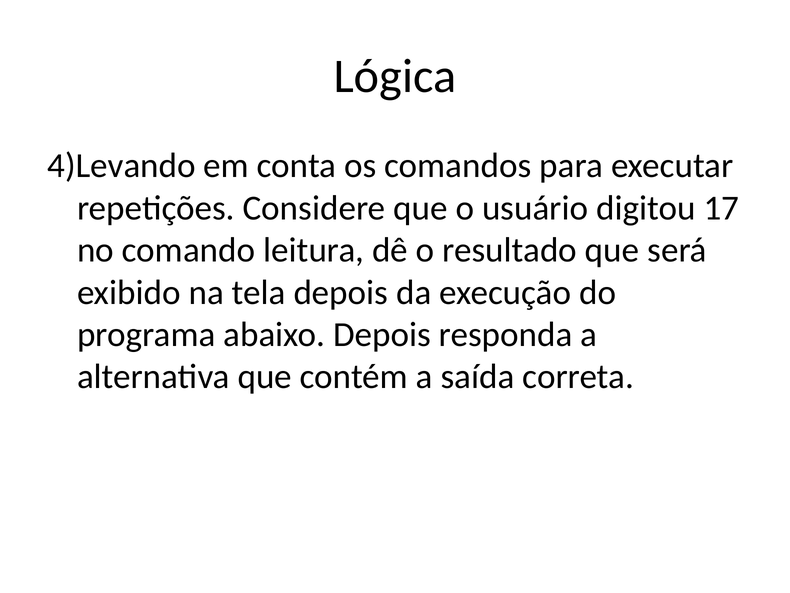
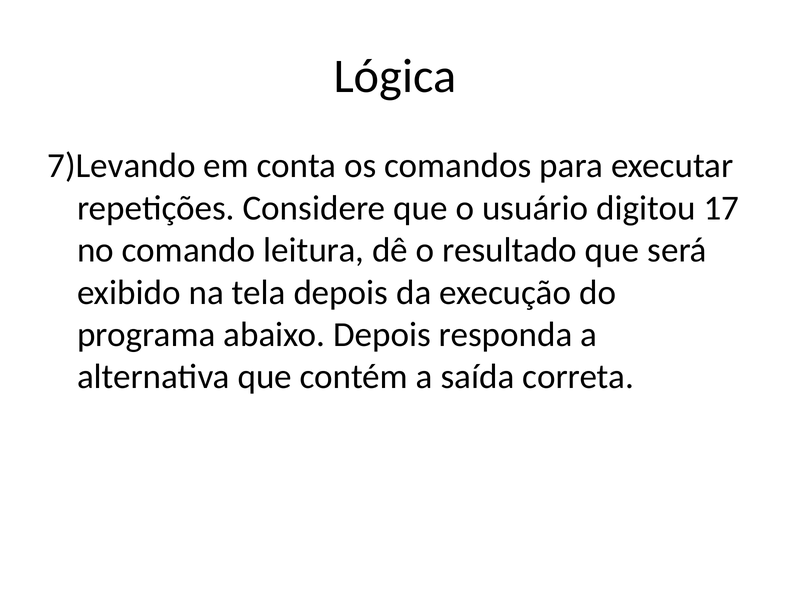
4)Levando: 4)Levando -> 7)Levando (121, 166)
